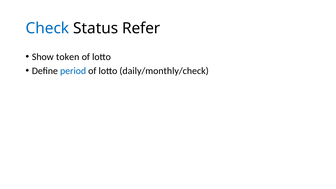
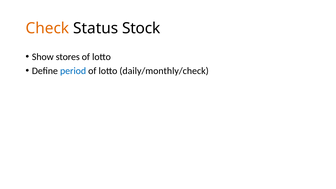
Check colour: blue -> orange (47, 28)
Refer: Refer -> Stock (141, 28)
token: token -> stores (68, 57)
